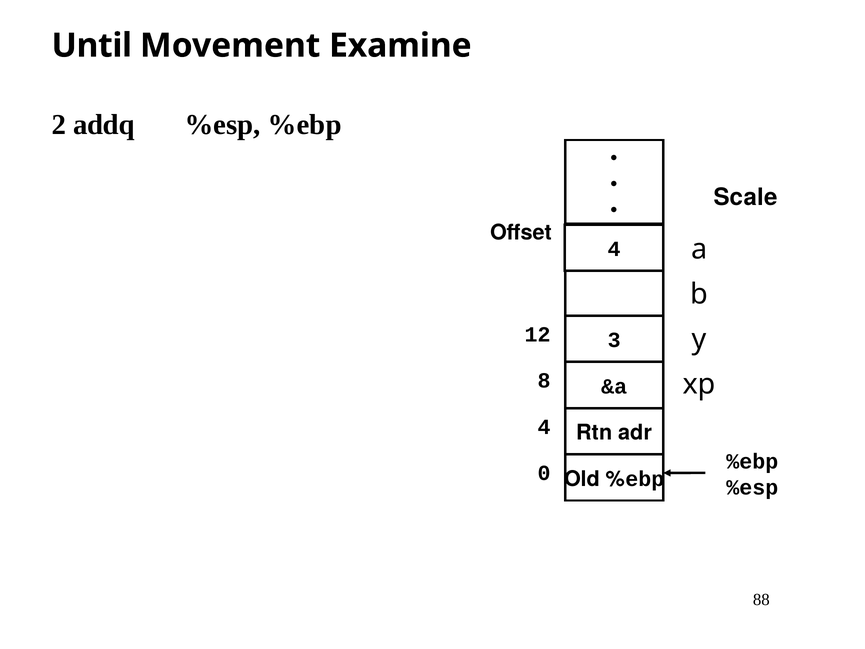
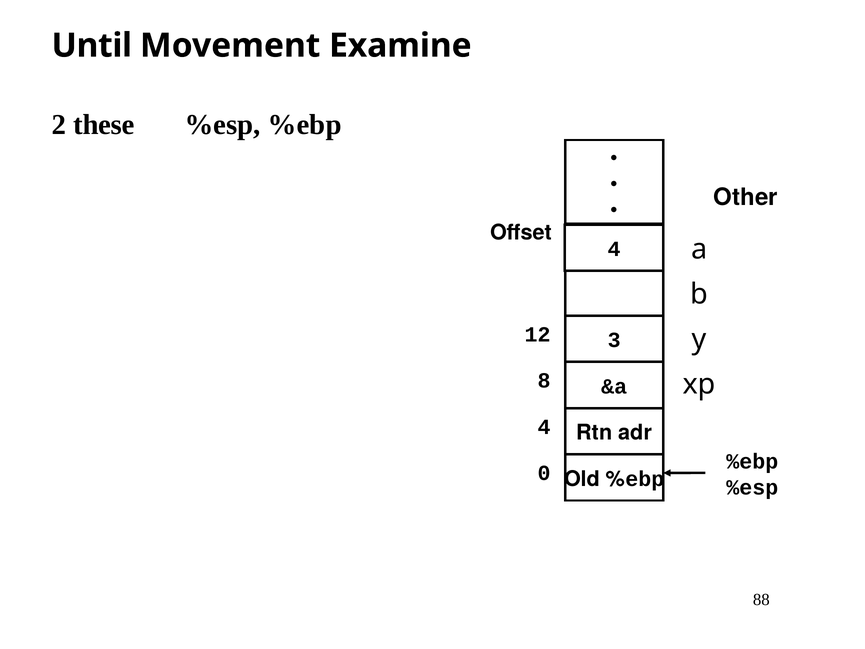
addq: addq -> these (104, 124)
Scale: Scale -> Other (746, 197)
